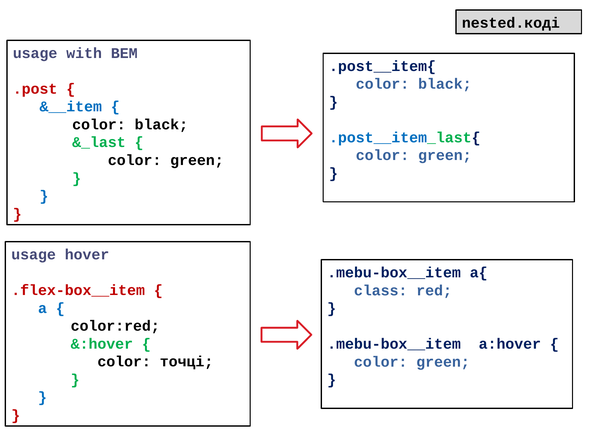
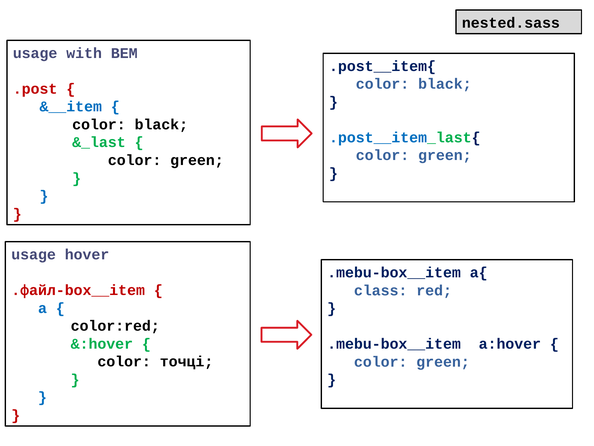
nested.коді: nested.коді -> nested.sass (511, 23)
.flex-box__item: .flex-box__item -> .файл-box__item (78, 290)
